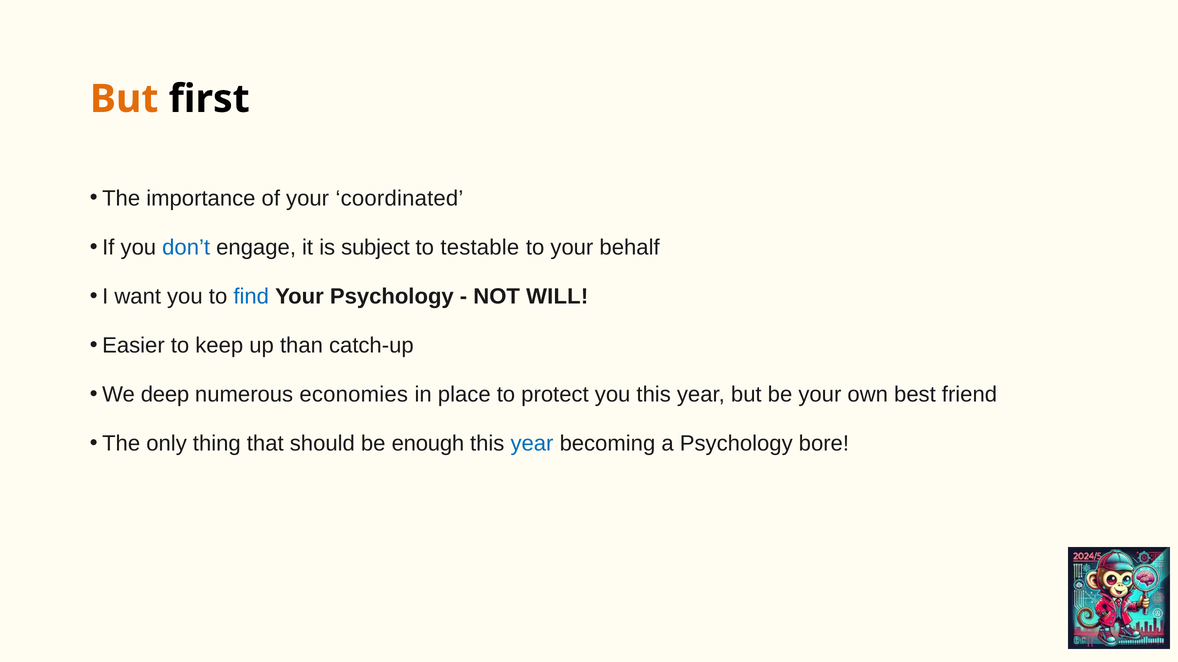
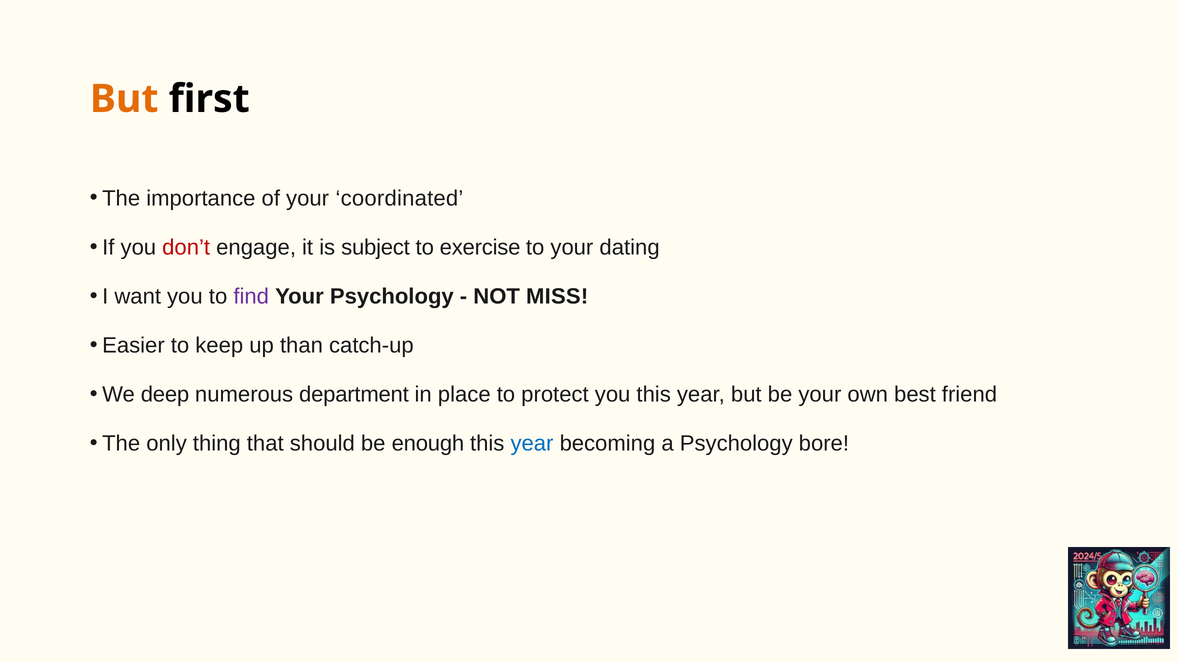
don’t colour: blue -> red (186, 248)
testable: testable -> exercise (480, 248)
behalf: behalf -> dating (630, 248)
find colour: blue -> purple (251, 297)
WILL: WILL -> MISS (557, 297)
economies: economies -> department (354, 395)
